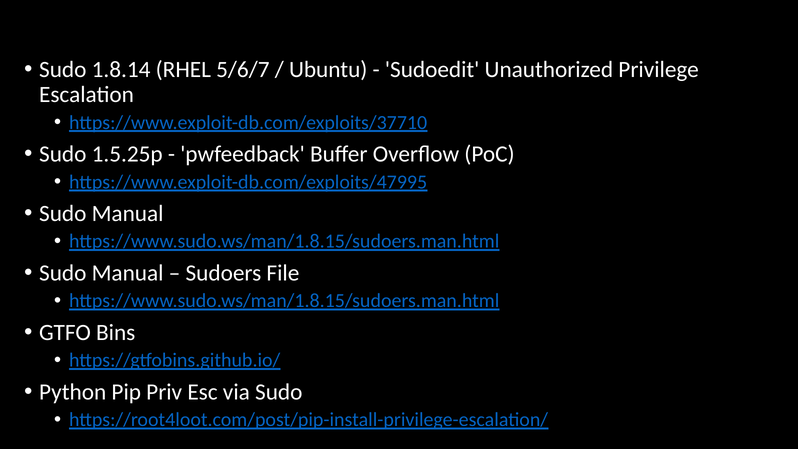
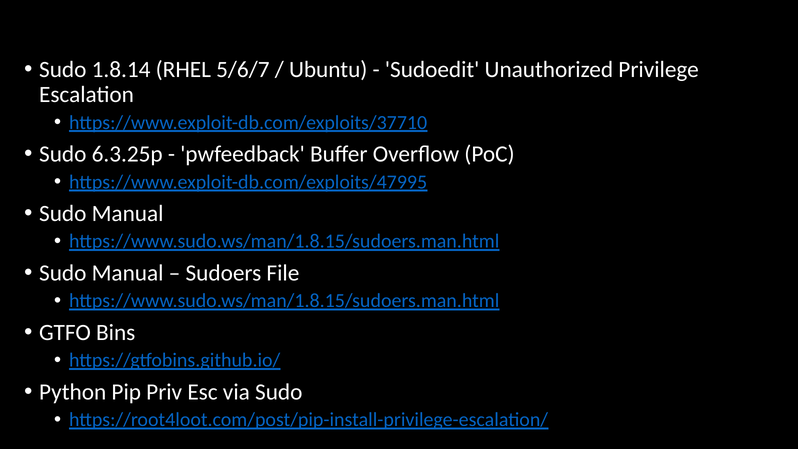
1.5.25p: 1.5.25p -> 6.3.25p (127, 154)
